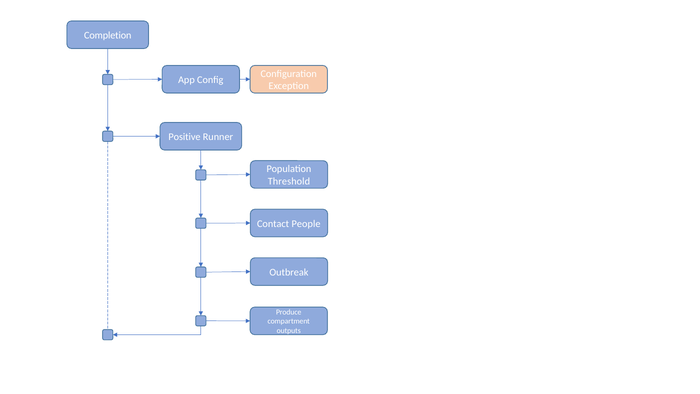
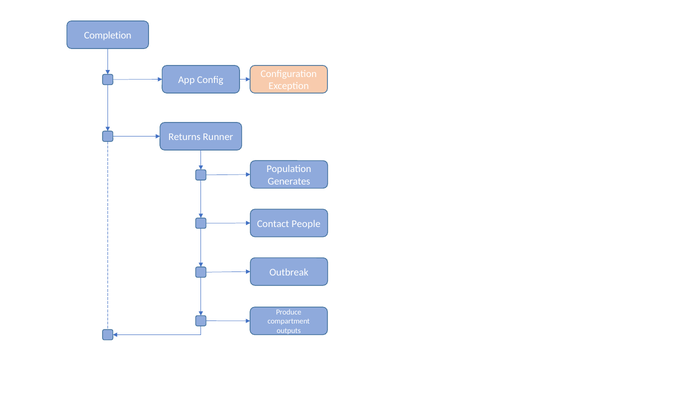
Positive: Positive -> Returns (184, 137)
Threshold: Threshold -> Generates (289, 181)
